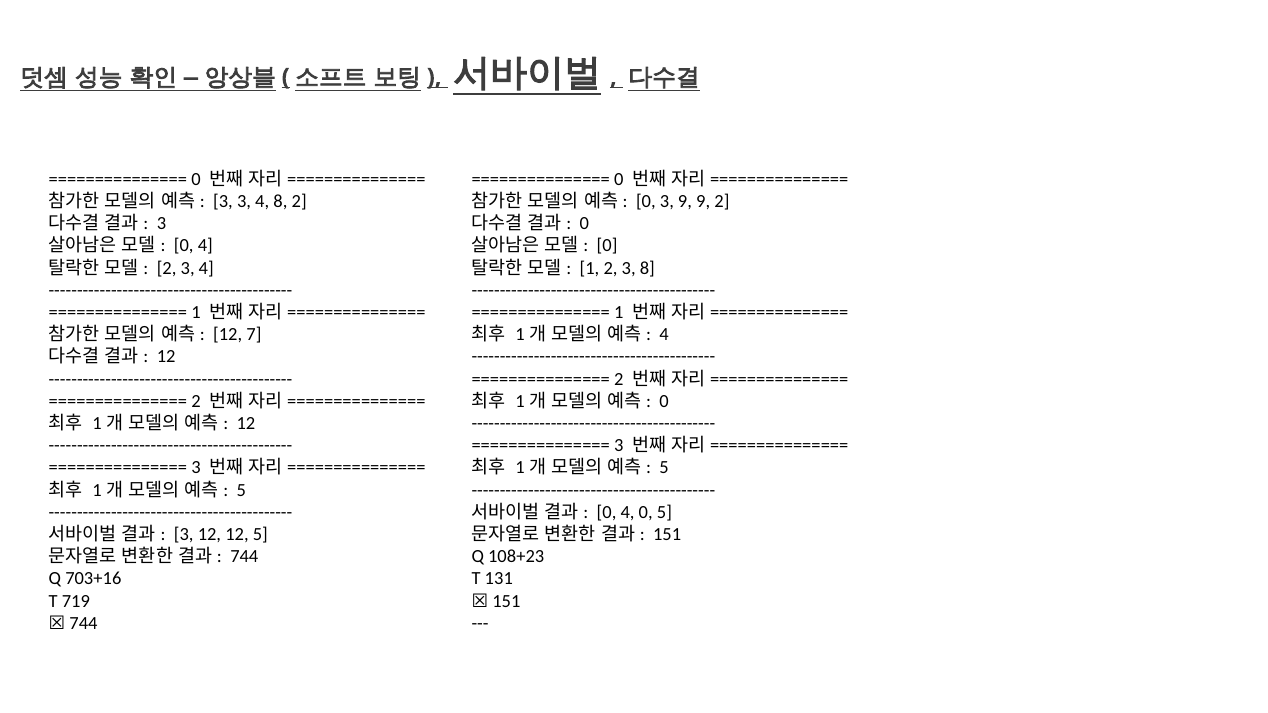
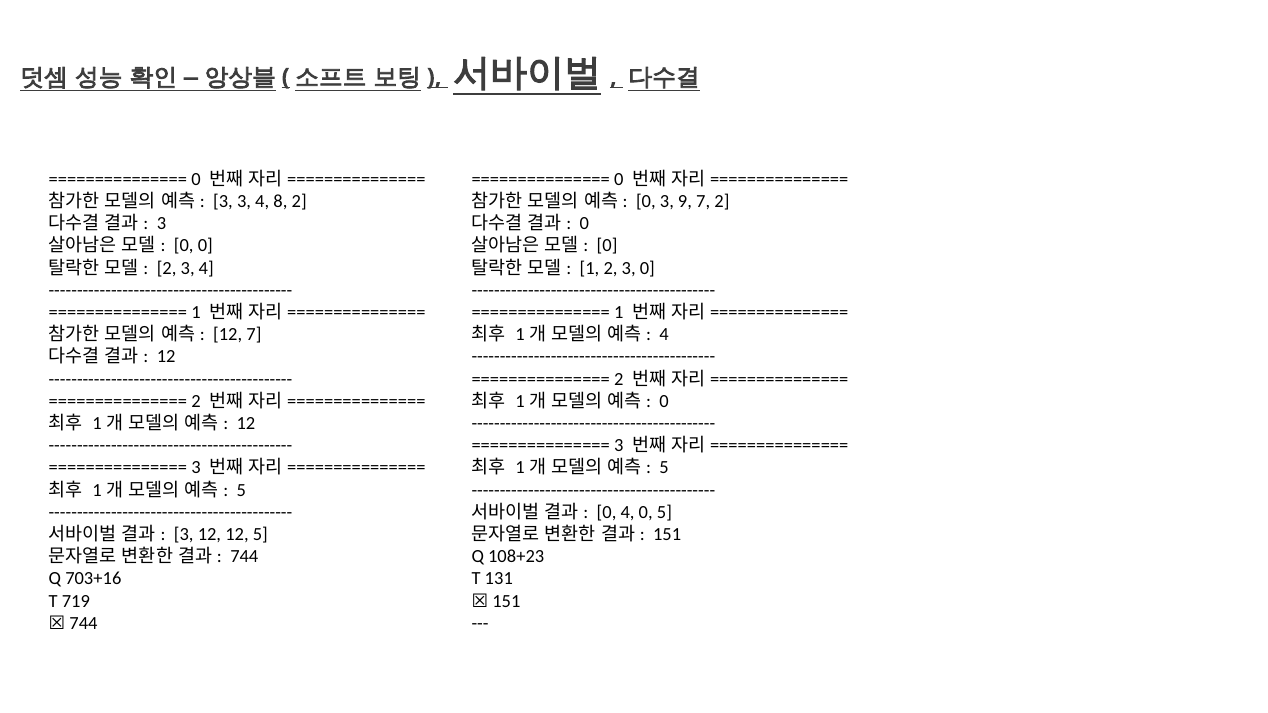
9 9: 9 -> 7 (703, 201)
4: 4 -> 0 (205, 246)
3 8: 8 -> 0 (647, 268)
